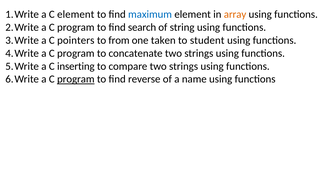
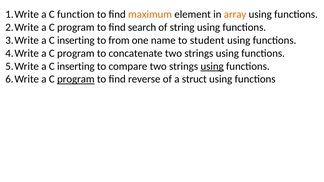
C element: element -> function (76, 14)
maximum colour: blue -> orange (150, 14)
pointers: pointers -> inserting (76, 40)
taken: taken -> name (163, 40)
using underline: none -> present (212, 66)
name: name -> struct (194, 79)
